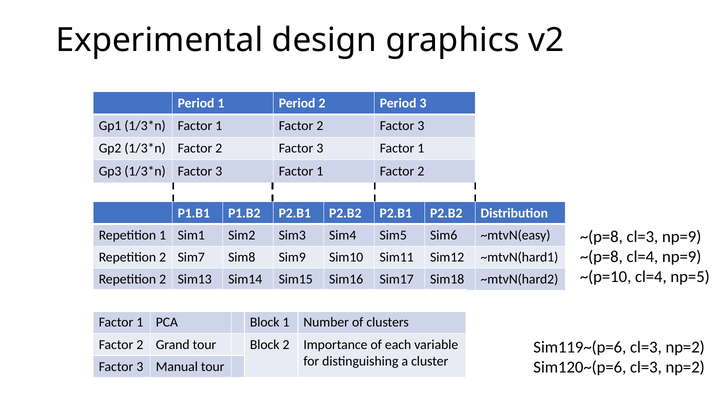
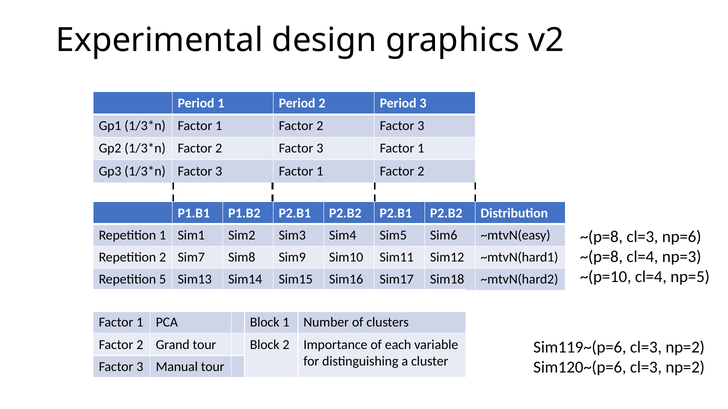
cl=3 np=9: np=9 -> np=6 (682, 237)
cl=4 np=9: np=9 -> np=3 (682, 257)
2: 2 -> 5 (163, 280)
